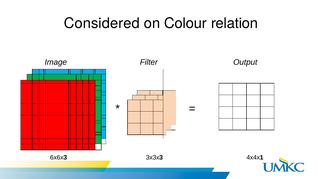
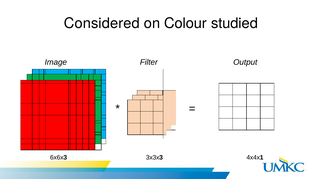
relation: relation -> studied (234, 23)
